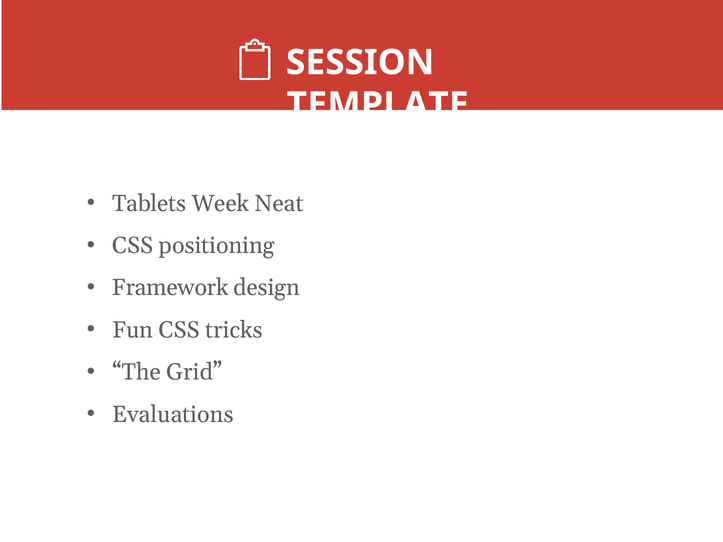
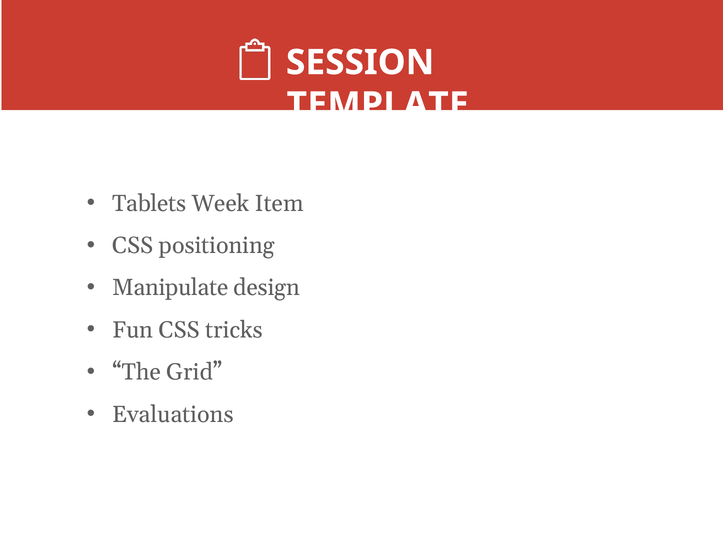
Neat: Neat -> Item (279, 204)
Framework: Framework -> Manipulate (170, 288)
